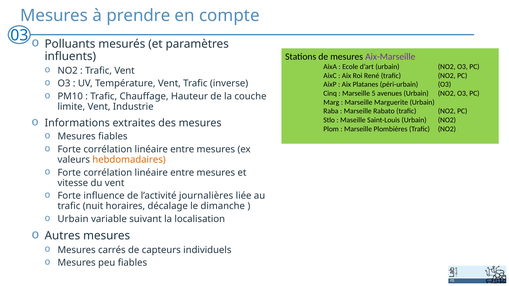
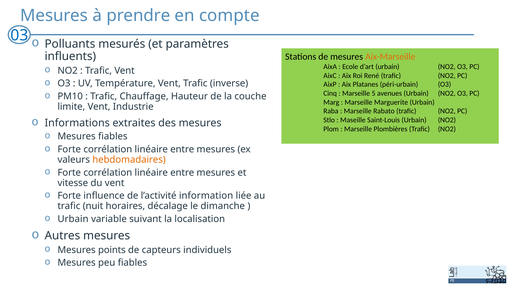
Aix-Marseille colour: purple -> orange (390, 57)
journalières: journalières -> information (206, 196)
carrés: carrés -> points (112, 250)
